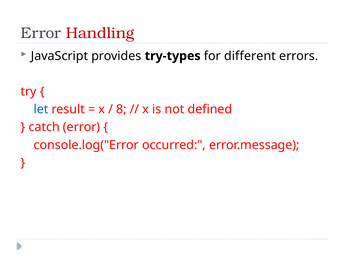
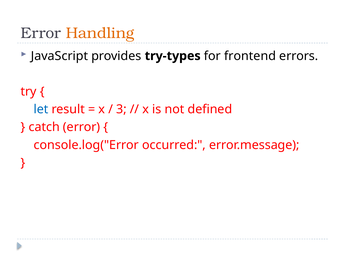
Handling colour: red -> orange (100, 33)
different: different -> frontend (250, 56)
8: 8 -> 3 (121, 110)
